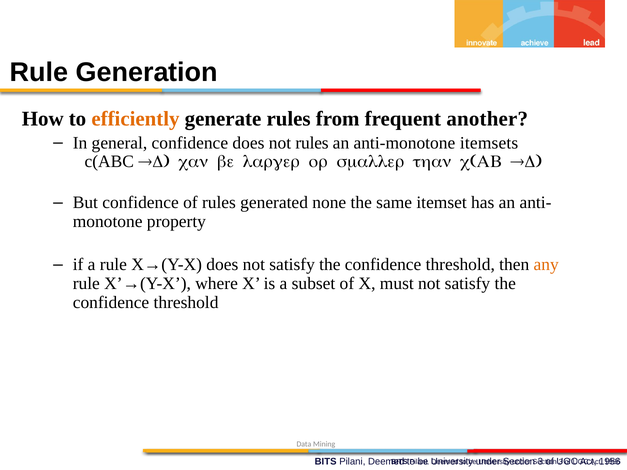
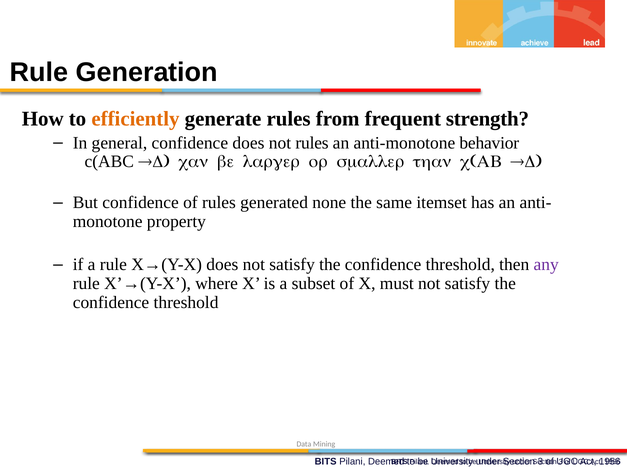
another: another -> strength (487, 119)
itemsets: itemsets -> behavior (489, 143)
any colour: orange -> purple (546, 265)
